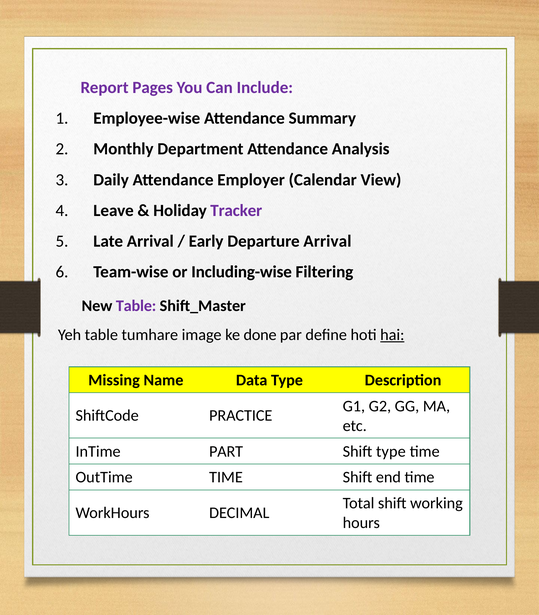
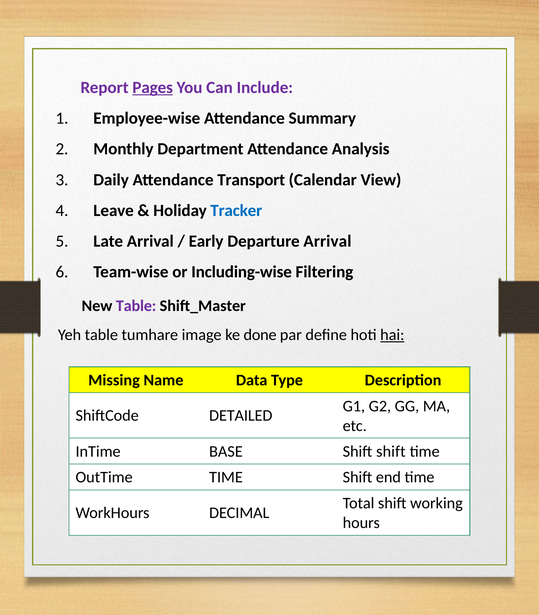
Pages underline: none -> present (153, 87)
Employer: Employer -> Transport (251, 180)
Tracker colour: purple -> blue (236, 210)
PRACTICE: PRACTICE -> DETAILED (241, 415)
PART: PART -> BASE (226, 451)
Shift type: type -> shift (391, 451)
